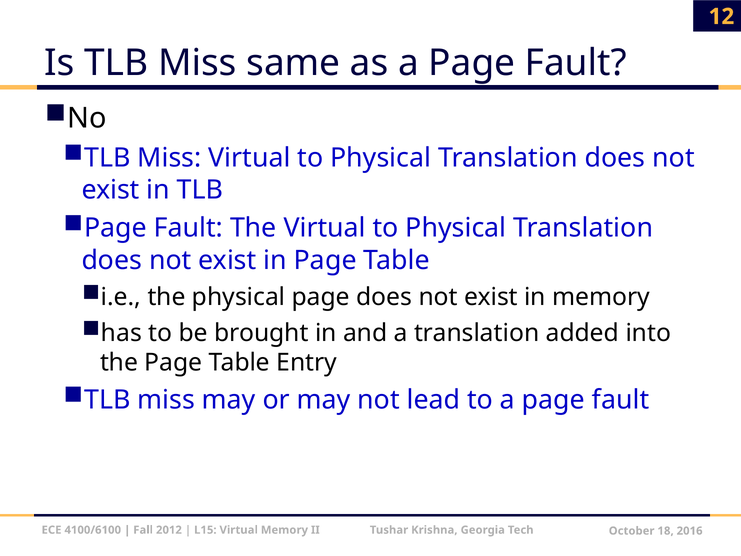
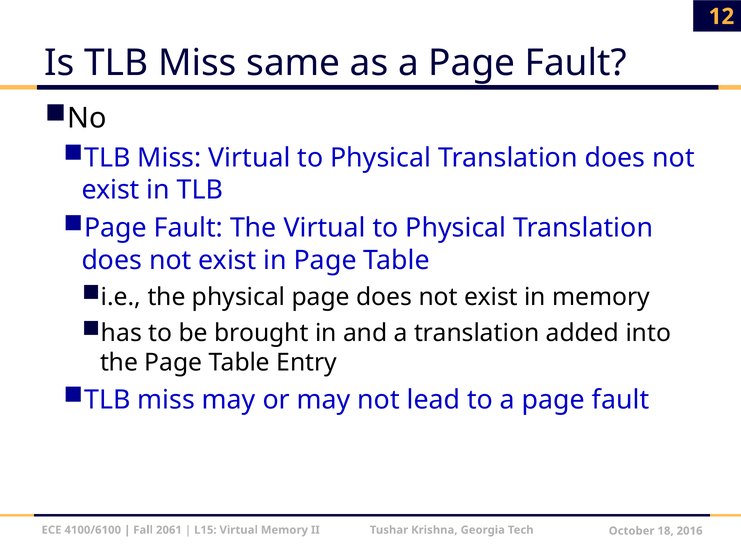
2012: 2012 -> 2061 (169, 530)
